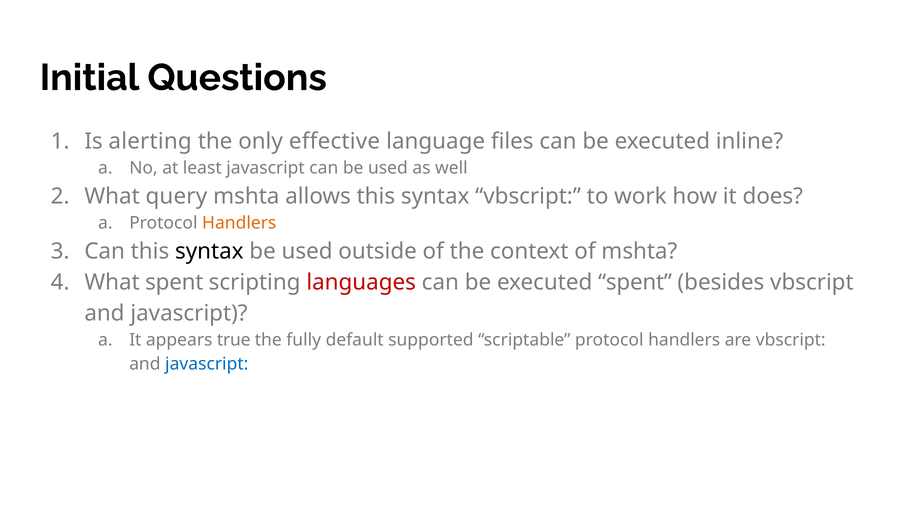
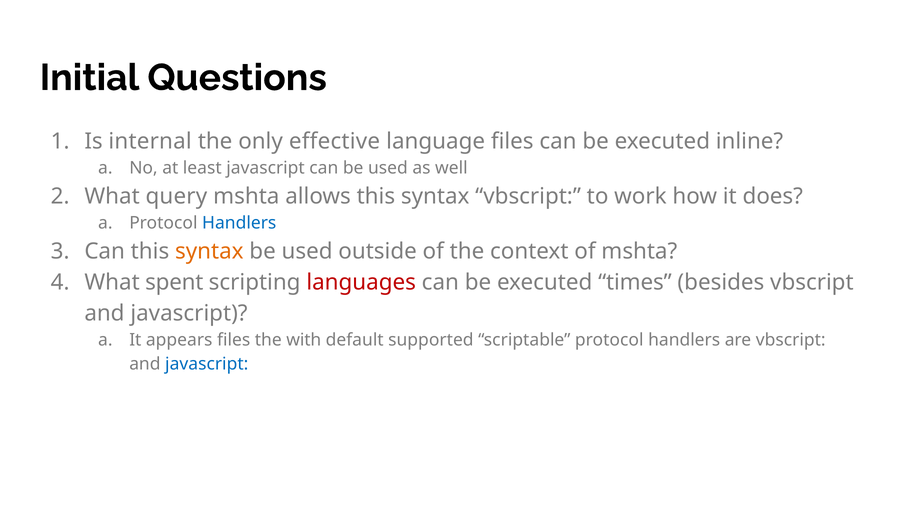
alerting: alerting -> internal (150, 141)
Handlers colour: orange -> blue (239, 223)
syntax colour: black -> orange (209, 251)
executed spent: spent -> times (635, 282)
appears true: true -> files (234, 340)
fully: fully -> with (304, 340)
